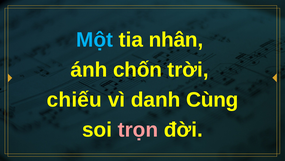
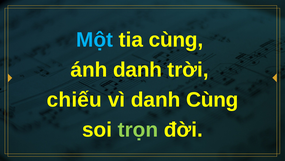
tia nhân: nhân -> cùng (176, 40)
ánh chốn: chốn -> danh (137, 70)
trọn colour: pink -> light green (138, 129)
